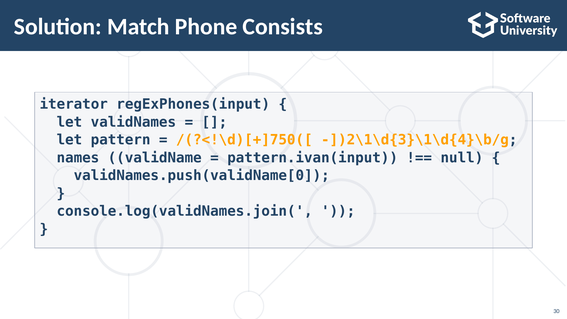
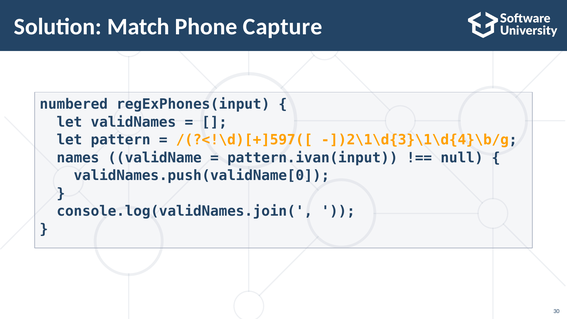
Consists: Consists -> Capture (283, 27)
iterator: iterator -> numbered (74, 104)
/(?<!\d)[+]750([: /(?<!\d)[+]750([ -> /(?<!\d)[+]597([ (244, 140)
